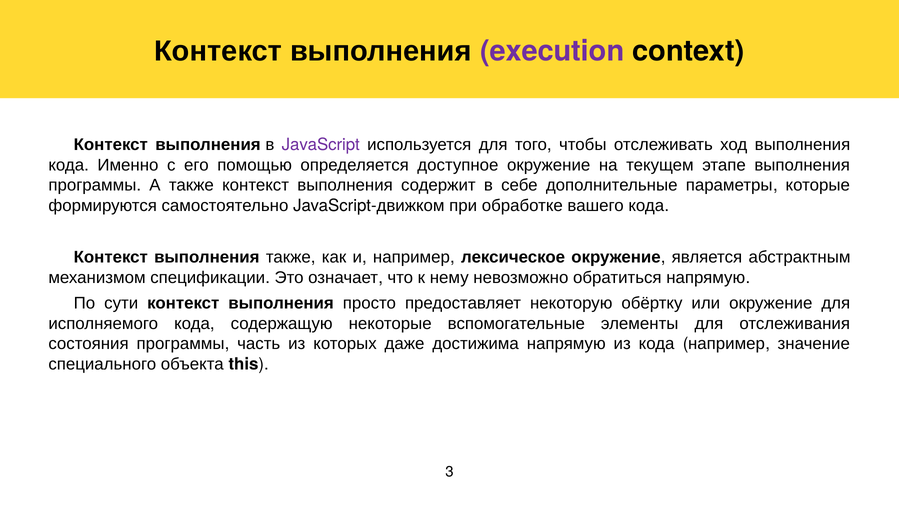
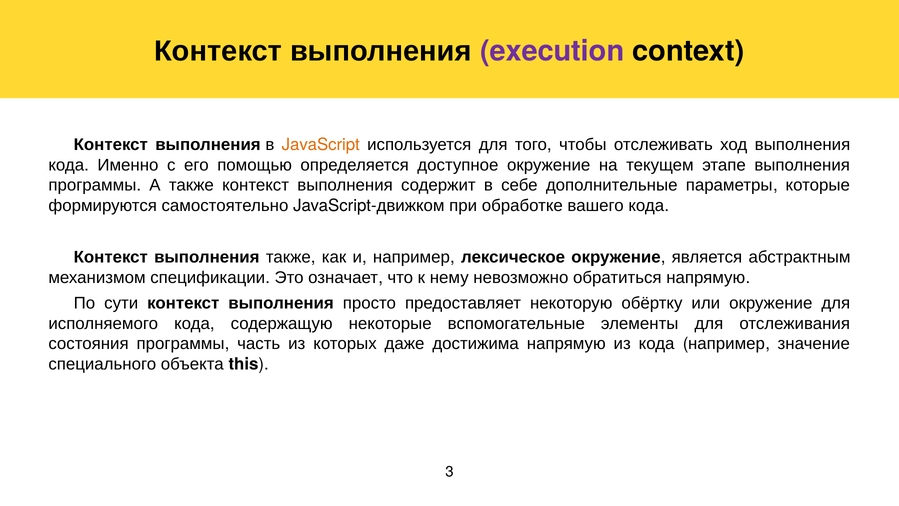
JavaScript colour: purple -> orange (321, 145)
